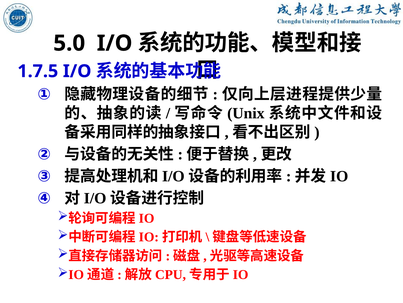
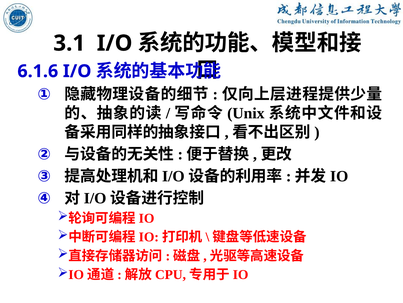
5.0: 5.0 -> 3.1 (69, 43)
1.7.5: 1.7.5 -> 6.1.6 (38, 71)
